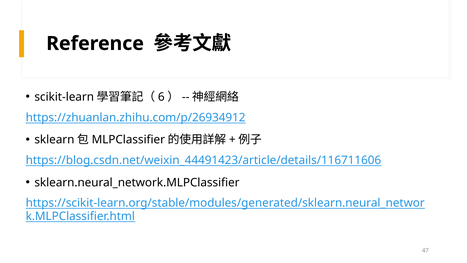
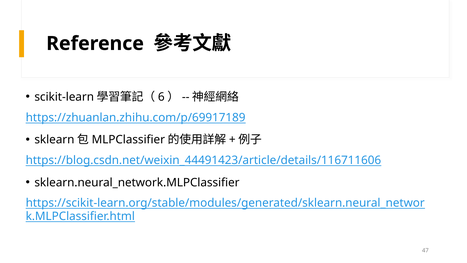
https://zhuanlan.zhihu.com/p/26934912: https://zhuanlan.zhihu.com/p/26934912 -> https://zhuanlan.zhihu.com/p/69917189 (136, 117)
